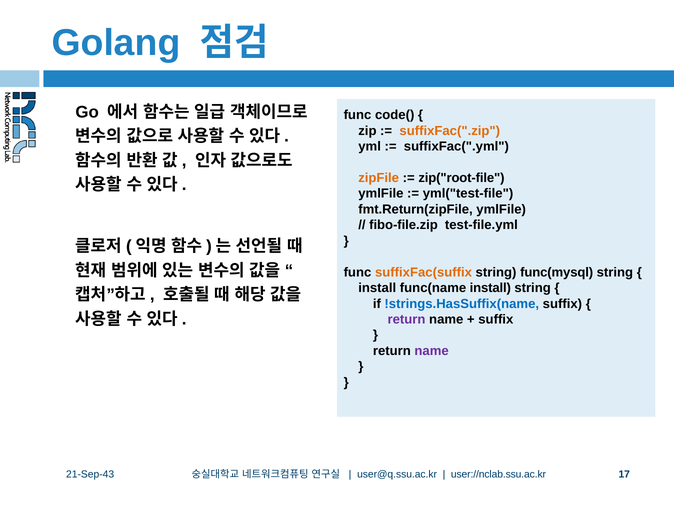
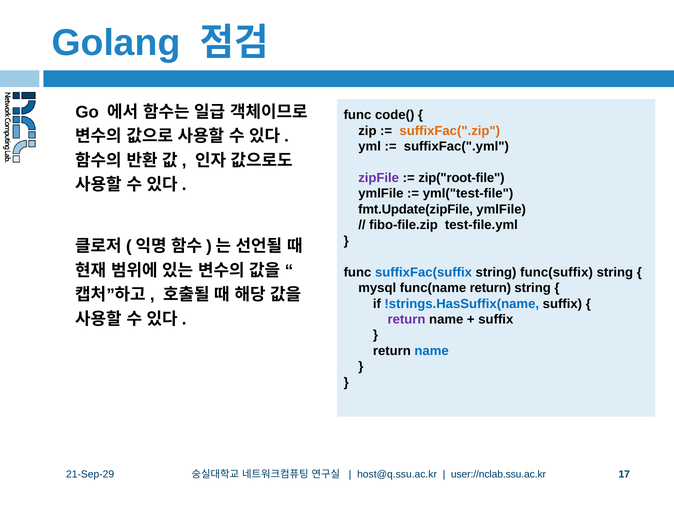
zipFile colour: orange -> purple (379, 178)
fmt.Return(zipFile: fmt.Return(zipFile -> fmt.Update(zipFile (416, 210)
suffixFac(suffix colour: orange -> blue (424, 273)
func(mysql: func(mysql -> func(suffix (557, 273)
install: install -> mysql (377, 288)
func(name install: install -> return (490, 288)
name colour: purple -> blue (432, 351)
21-Sep-43: 21-Sep-43 -> 21-Sep-29 (90, 475)
user@q.ssu.ac.kr: user@q.ssu.ac.kr -> host@q.ssu.ac.kr (397, 475)
